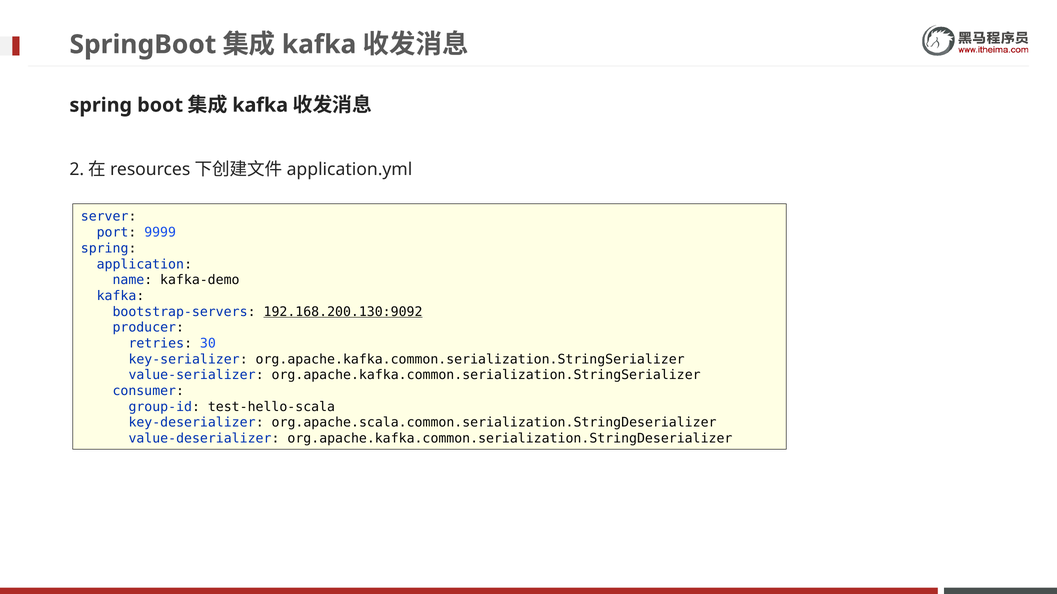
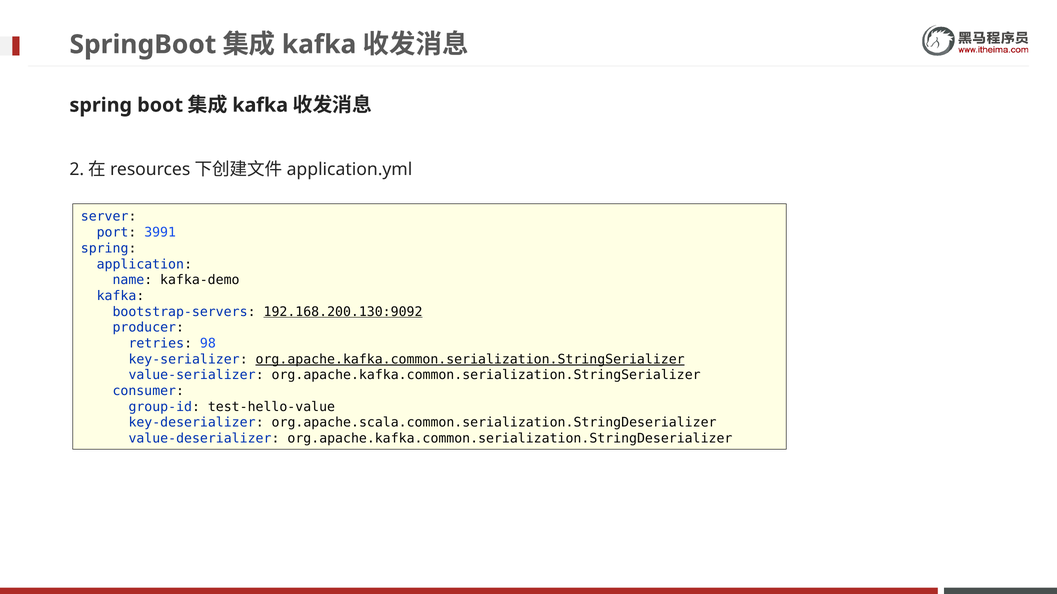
9999: 9999 -> 3991 (160, 233)
30: 30 -> 98 (208, 344)
org.apache.kafka.common.serialization.StringSerializer underline: none -> present (470, 360)
test-hello-scala: test-hello-scala -> test-hello-value (271, 407)
